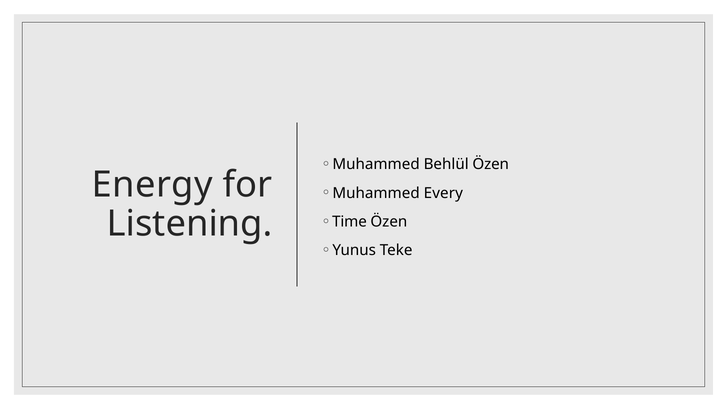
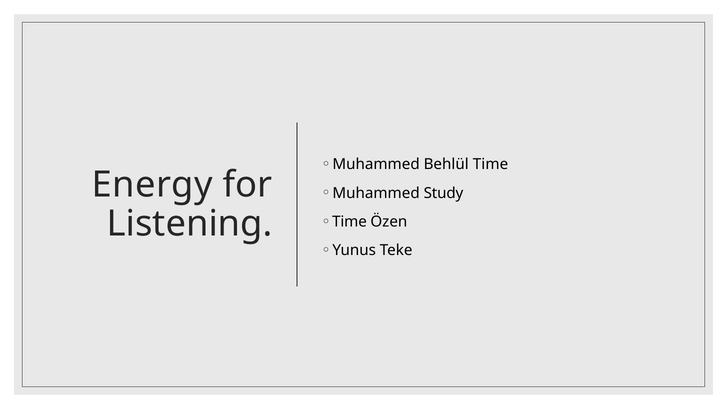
Behlül Özen: Özen -> Time (491, 164)
Every: Every -> Study (443, 193)
